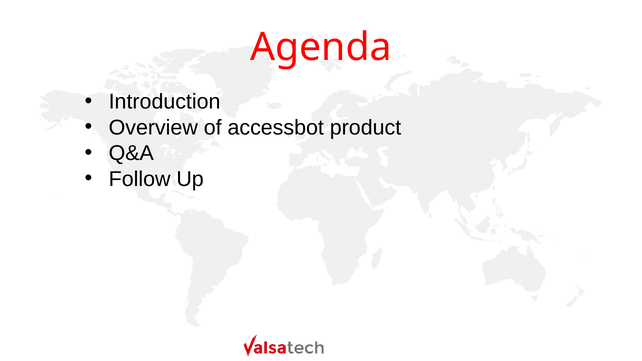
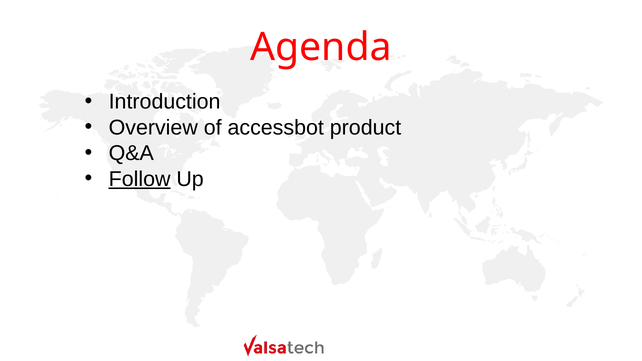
Follow underline: none -> present (140, 179)
